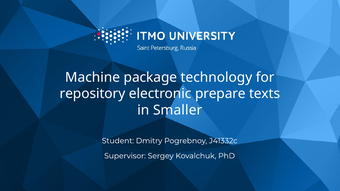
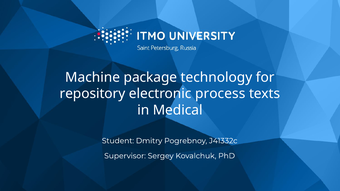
prepare: prepare -> process (220, 94)
Smaller: Smaller -> Medical (178, 110)
